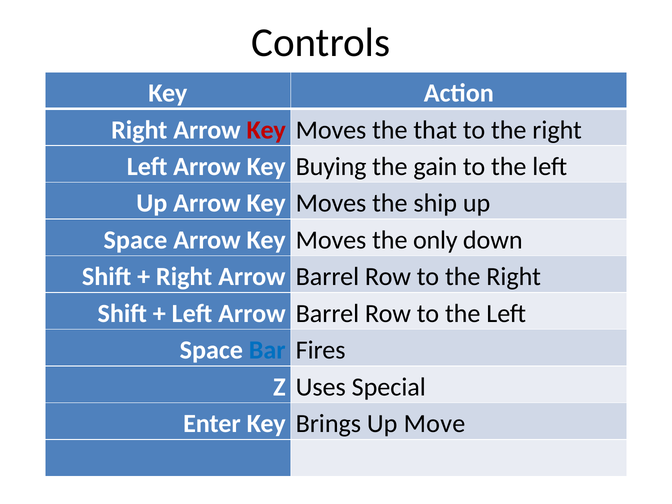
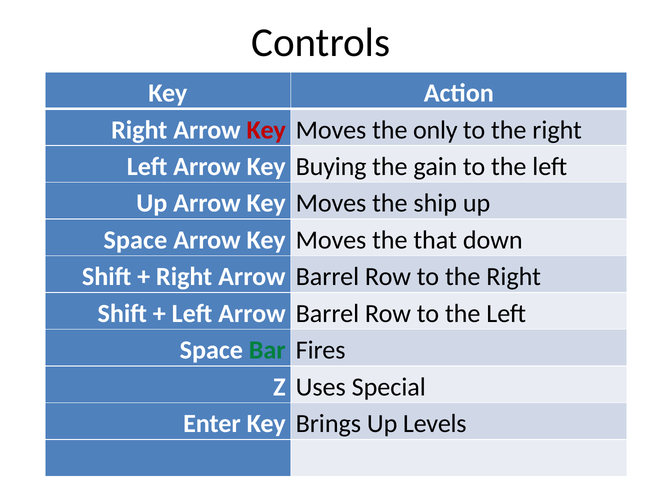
that: that -> only (435, 130)
only: only -> that (435, 240)
Bar colour: blue -> green (267, 350)
Move: Move -> Levels (435, 424)
